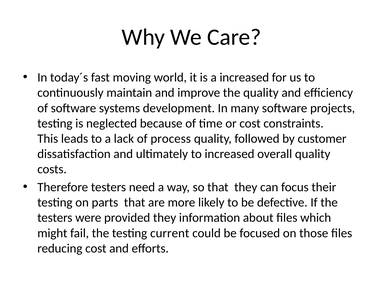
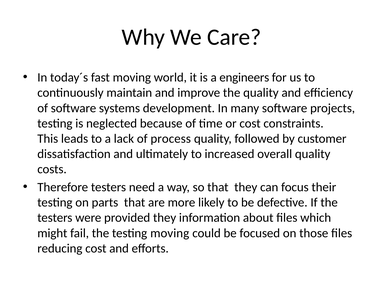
a increased: increased -> engineers (244, 77)
testing current: current -> moving (170, 233)
